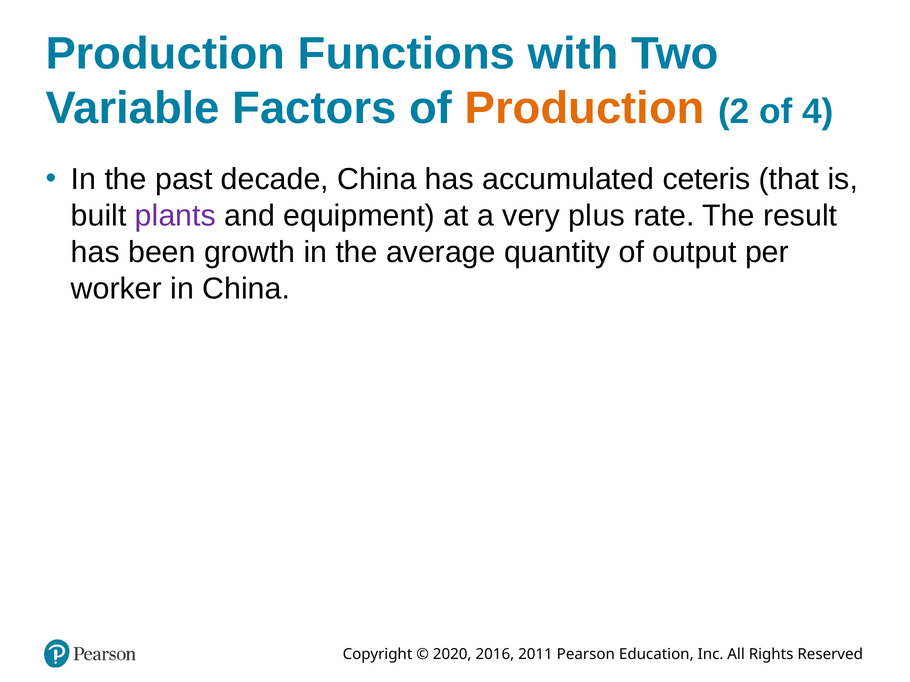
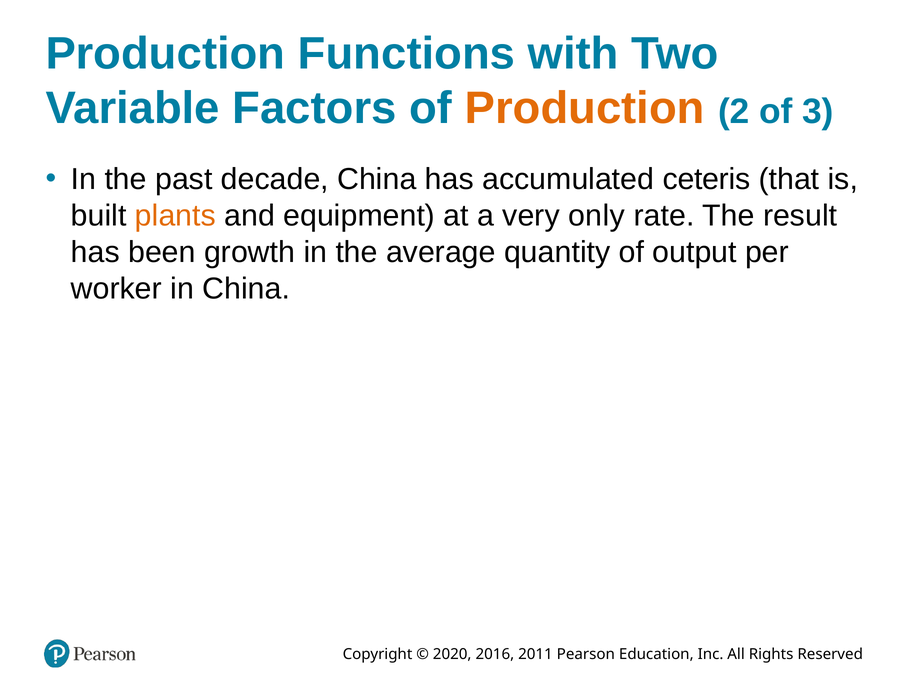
4: 4 -> 3 (818, 112)
plants colour: purple -> orange (175, 216)
plus: plus -> only (597, 216)
